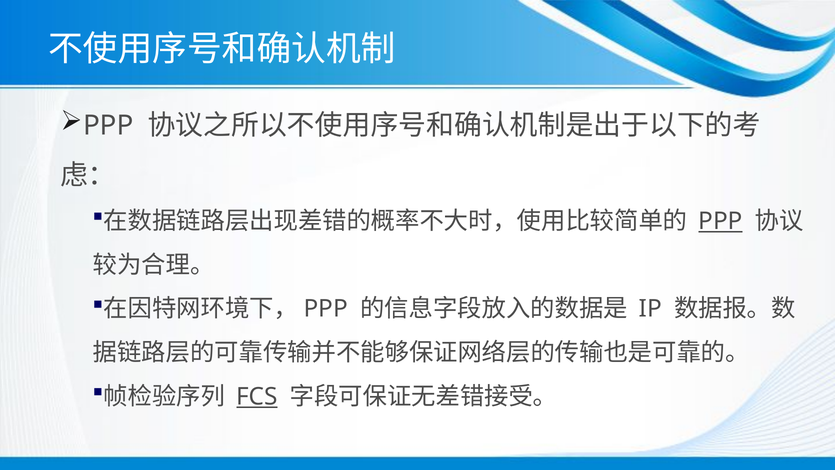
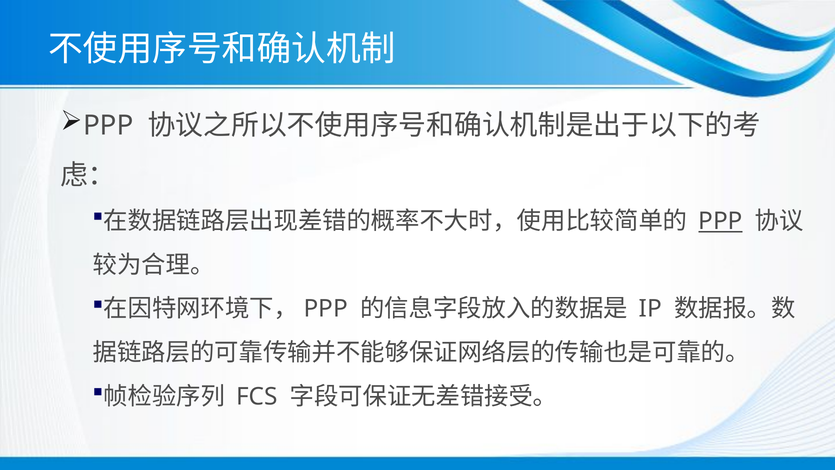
FCS underline: present -> none (257, 397)
